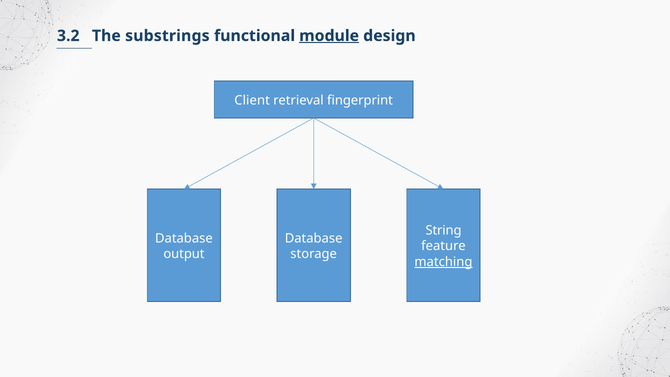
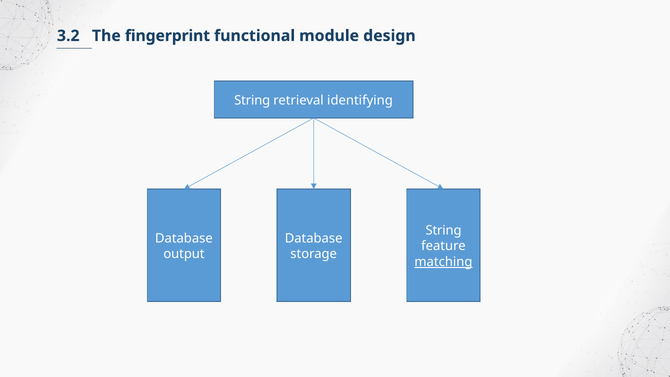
substrings: substrings -> fingerprint (168, 36)
module underline: present -> none (329, 36)
Client: Client -> String (252, 100)
fingerprint: fingerprint -> identifying (360, 100)
